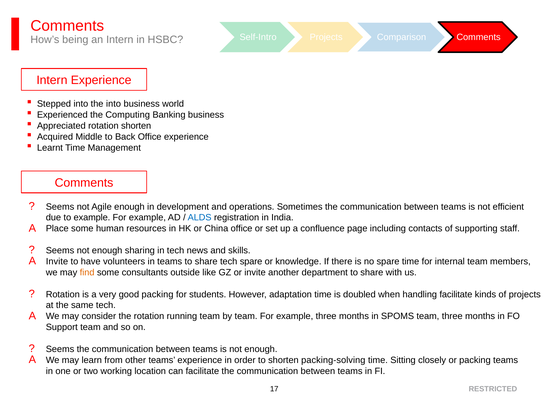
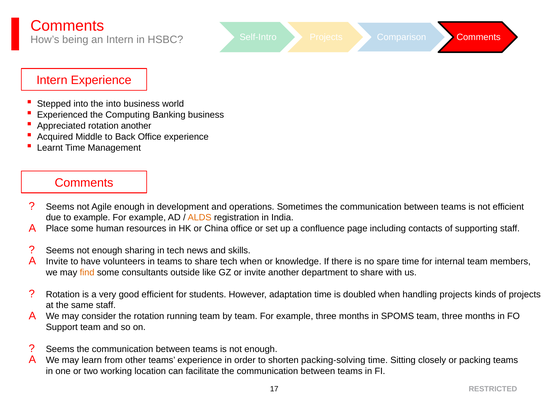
rotation shorten: shorten -> another (136, 126)
ALDS colour: blue -> orange (200, 218)
tech spare: spare -> when (251, 261)
good packing: packing -> efficient (158, 294)
handling facilitate: facilitate -> projects (456, 294)
same tech: tech -> staff (106, 305)
